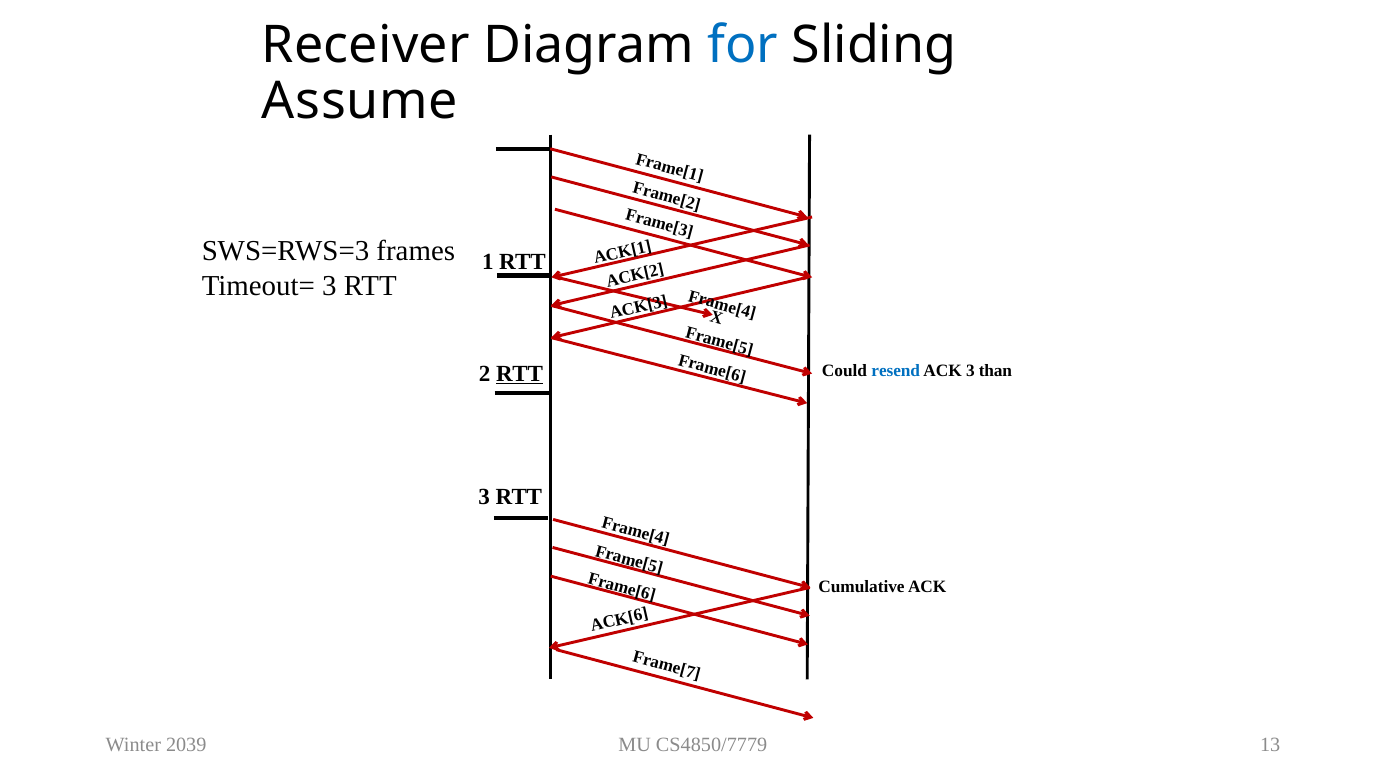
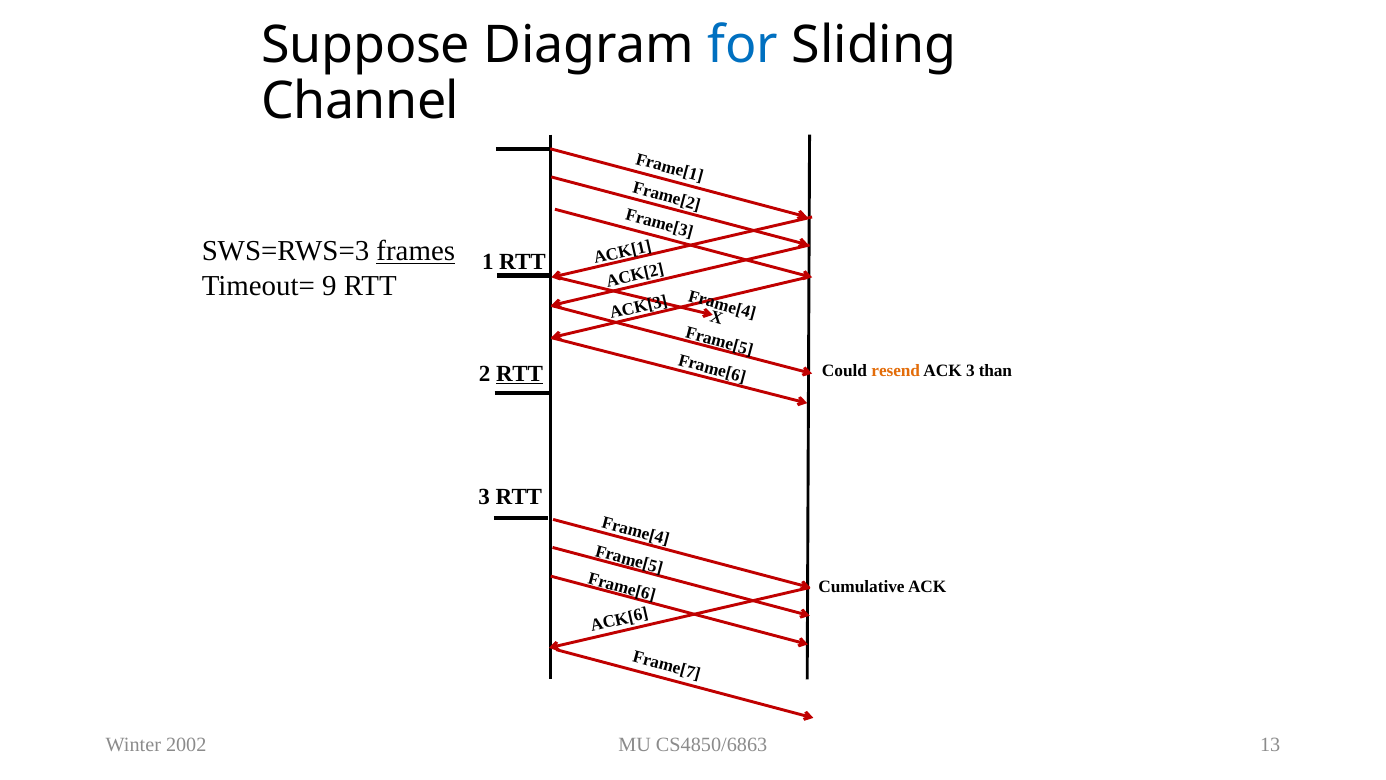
Receiver: Receiver -> Suppose (366, 45)
Assume: Assume -> Channel (360, 101)
frames underline: none -> present (416, 251)
Timeout= 3: 3 -> 9 (329, 286)
resend colour: blue -> orange (896, 371)
2039: 2039 -> 2002 (186, 745)
CS4850/7779: CS4850/7779 -> CS4850/6863 (712, 745)
